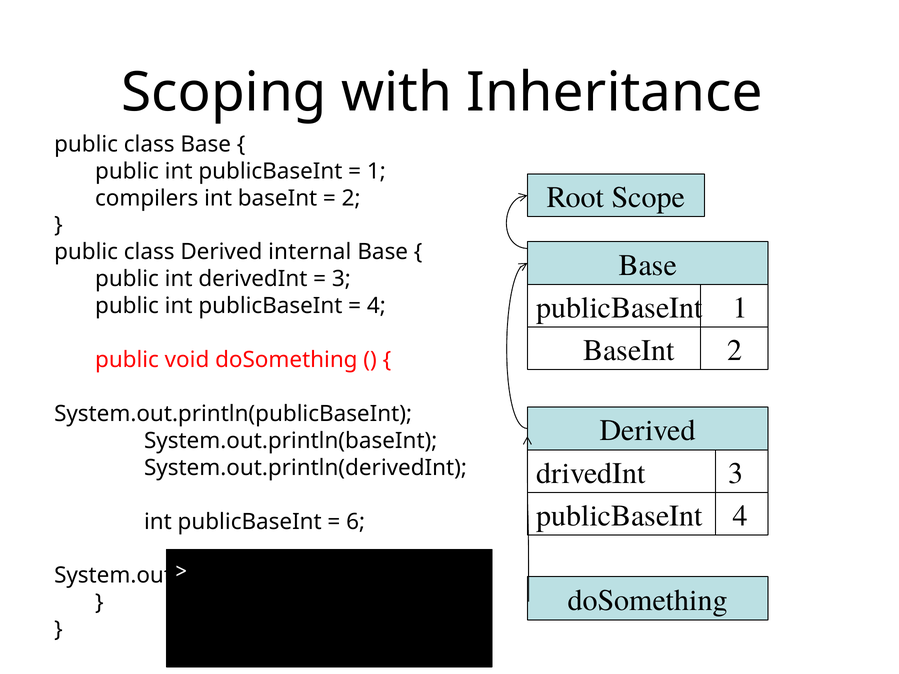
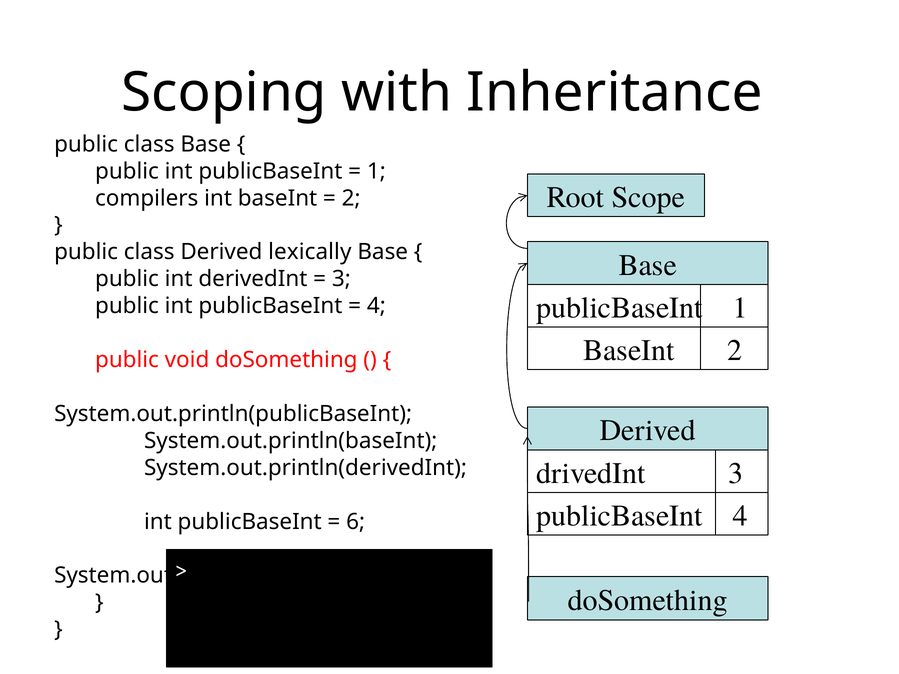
internal: internal -> lexically (310, 252)
